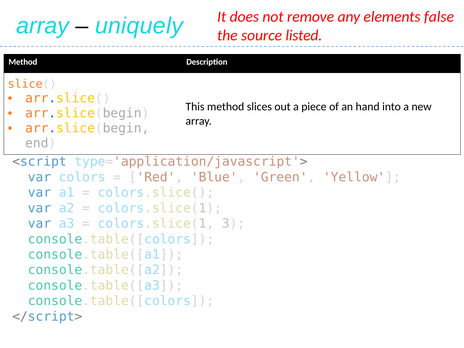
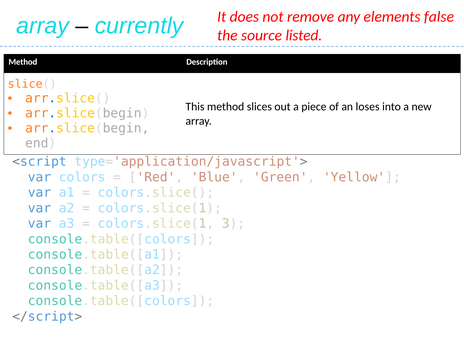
uniquely: uniquely -> currently (139, 26)
hand: hand -> loses (368, 107)
